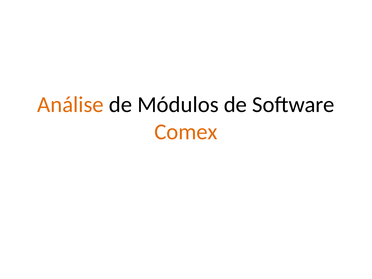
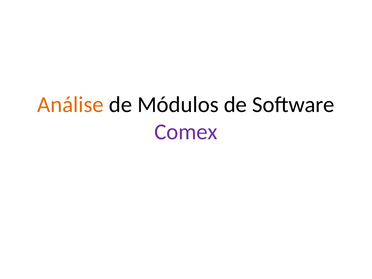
Comex colour: orange -> purple (186, 132)
